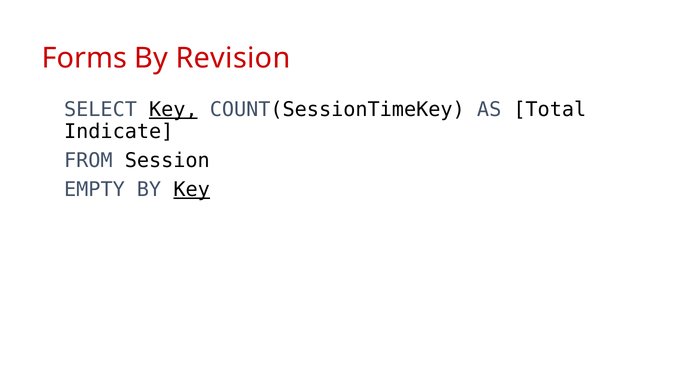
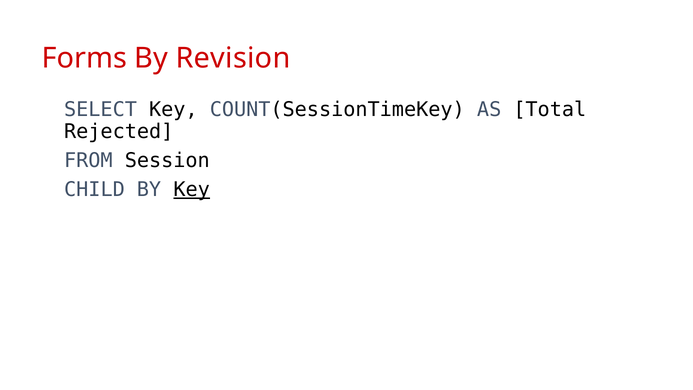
Key underline: present -> none (173, 109)
Indicate: Indicate -> Rejected (119, 131)
EMPTY: EMPTY -> CHILD (94, 189)
